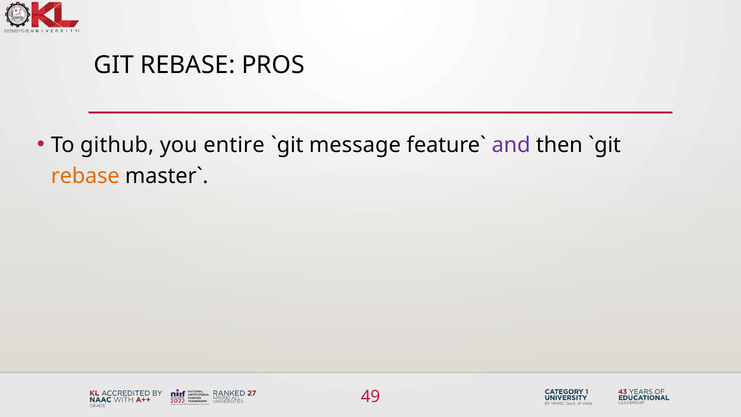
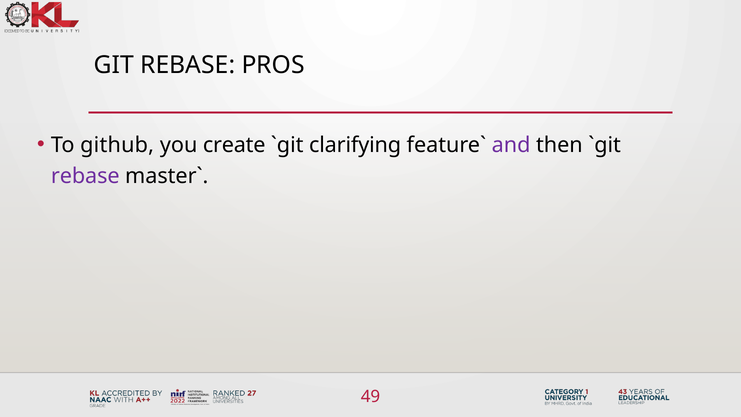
entire: entire -> create (234, 145)
message: message -> clarifying (355, 145)
rebase colour: orange -> purple (85, 176)
